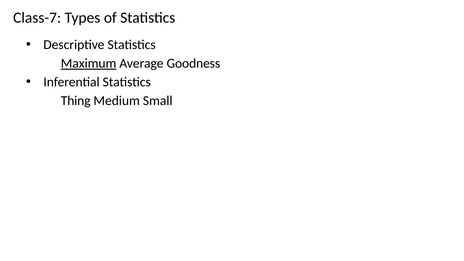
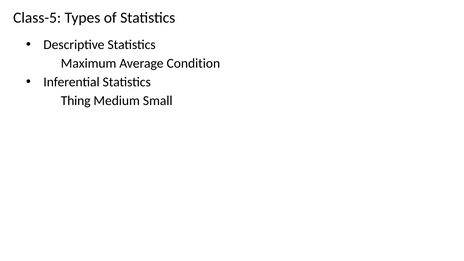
Class-7: Class-7 -> Class-5 (37, 18)
Maximum underline: present -> none (89, 63)
Goodness: Goodness -> Condition (193, 63)
